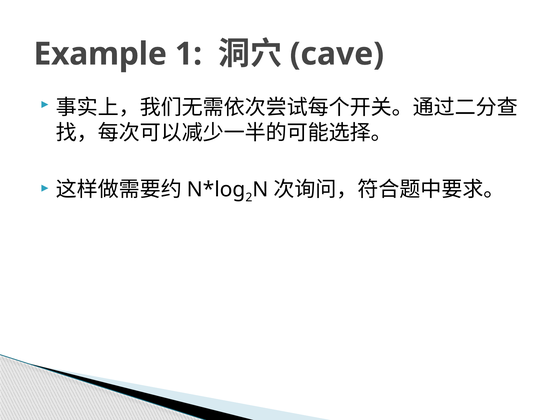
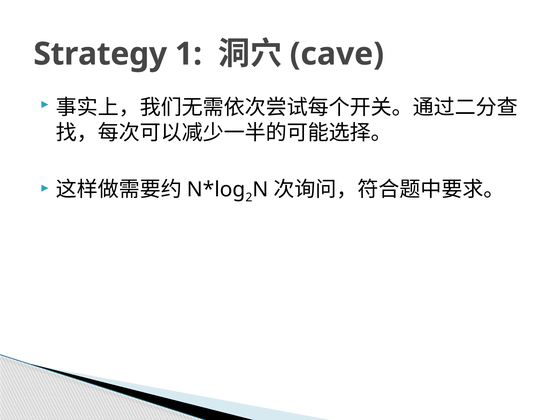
Example: Example -> Strategy (100, 54)
